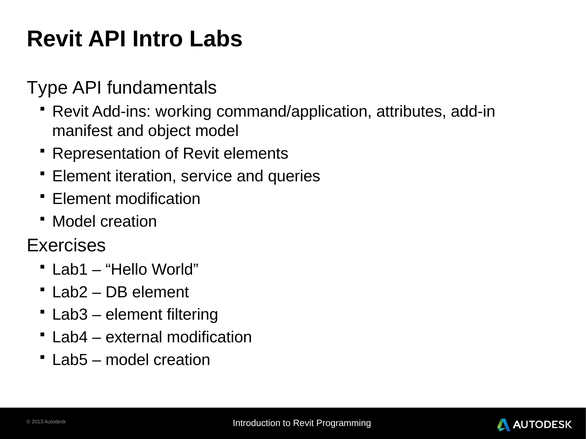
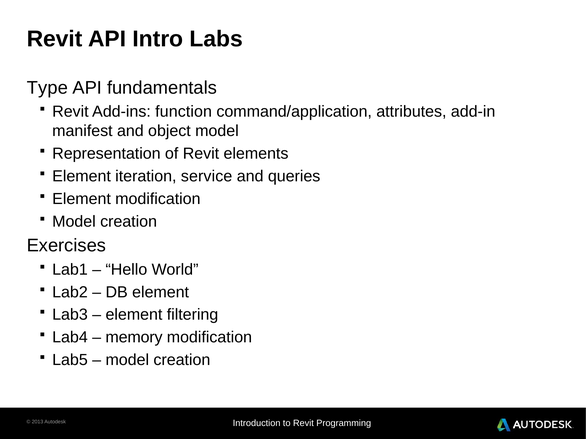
working: working -> function (184, 112)
external: external -> memory (134, 338)
